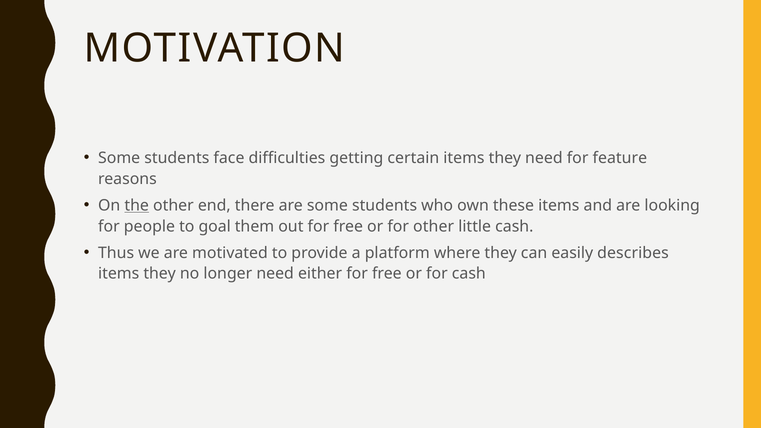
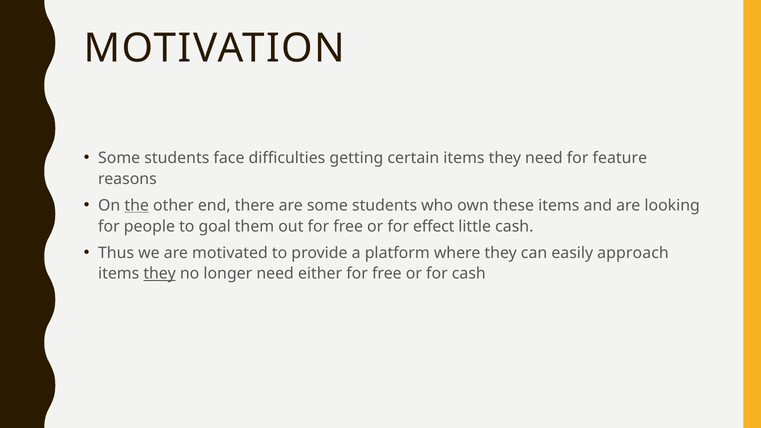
for other: other -> effect (434, 226)
describes: describes -> approach (633, 253)
they underline: none -> present (160, 274)
